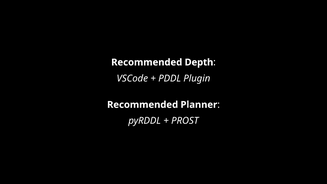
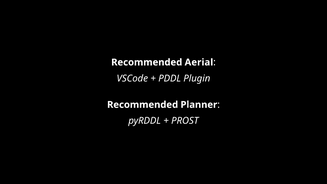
Depth: Depth -> Aerial (199, 62)
